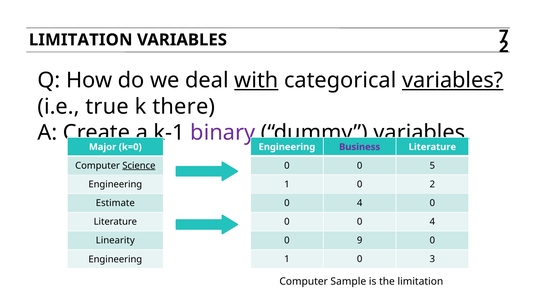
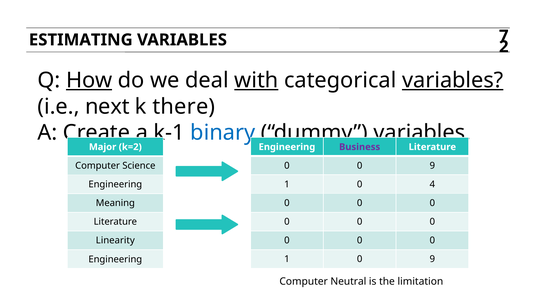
LIMITATION: LIMITATION -> ESTIMATING (81, 40)
How underline: none -> present (89, 80)
true: true -> next (107, 107)
binary colour: purple -> blue (223, 133)
k=0: k=0 -> k=2 (130, 147)
Science underline: present -> none (139, 166)
0 0 5: 5 -> 9 (432, 166)
0 2: 2 -> 4 (432, 184)
4: 4 -> 0 (360, 203)
Estimate: Estimate -> Meaning (115, 203)
4: 4 -> 0 (432, 222)
9: 9 -> 0 (360, 240)
1 0 3: 3 -> 9 (432, 259)
Sample: Sample -> Neutral (348, 281)
